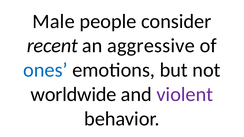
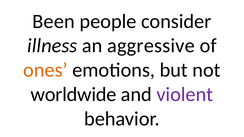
Male: Male -> Been (54, 21)
recent: recent -> illness (52, 46)
ones colour: blue -> orange (45, 70)
